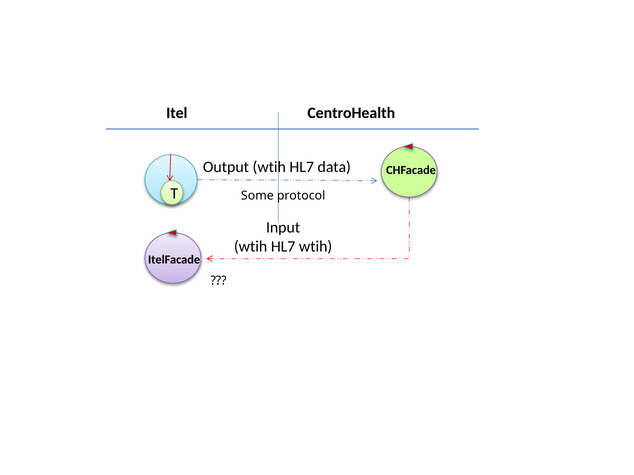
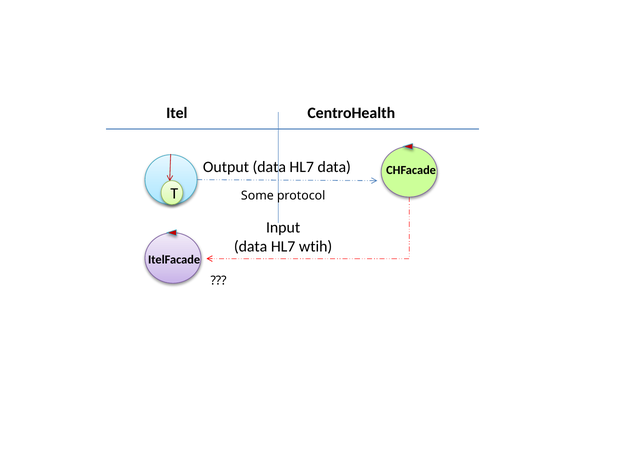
Output wtih: wtih -> data (269, 167)
wtih: wtih -> data (251, 247)
